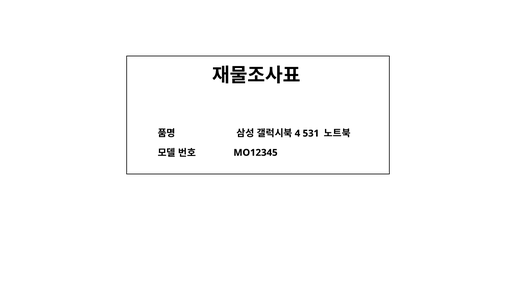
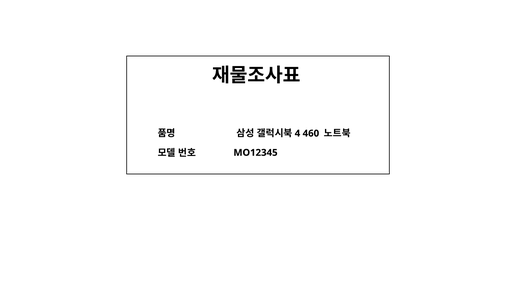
531: 531 -> 460 (311, 133)
